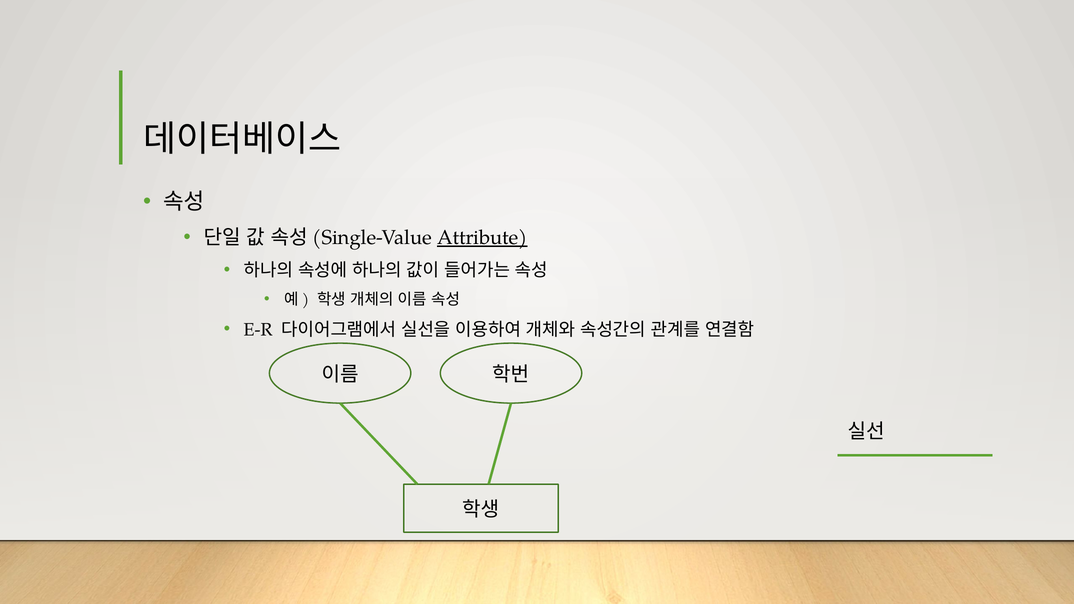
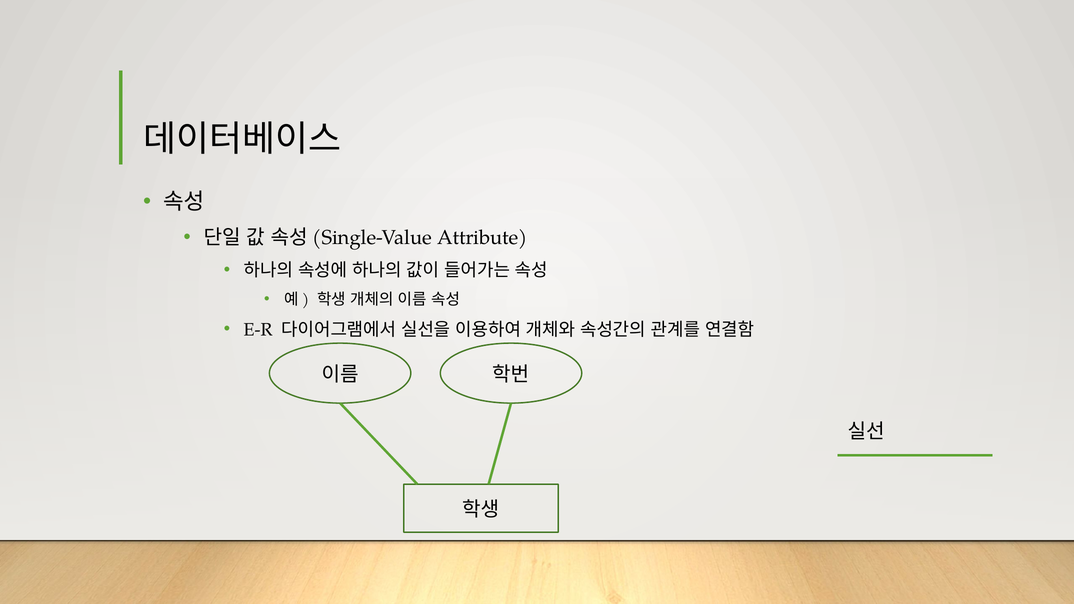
Attribute underline: present -> none (482, 238)
